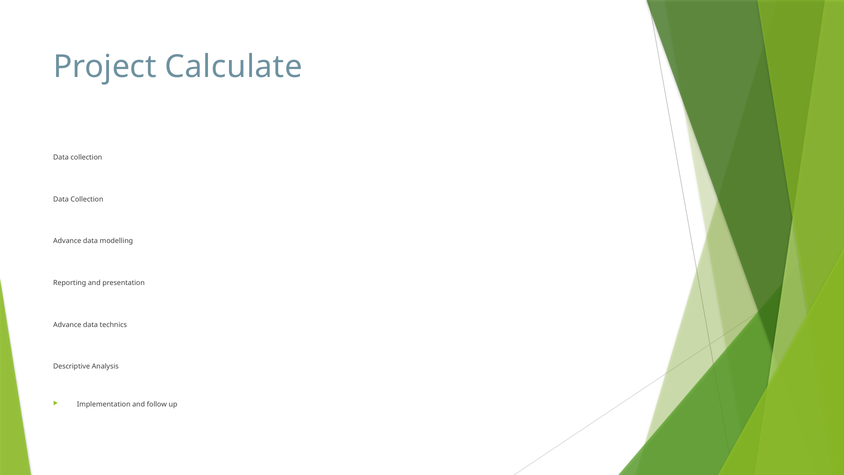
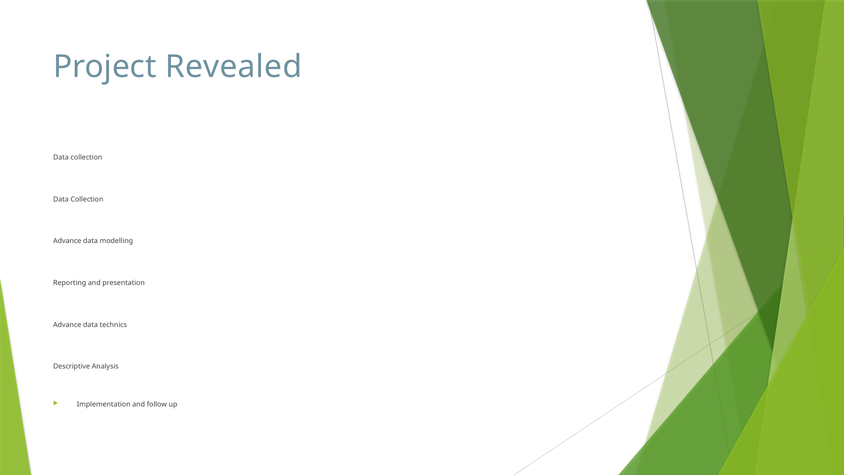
Calculate: Calculate -> Revealed (234, 67)
